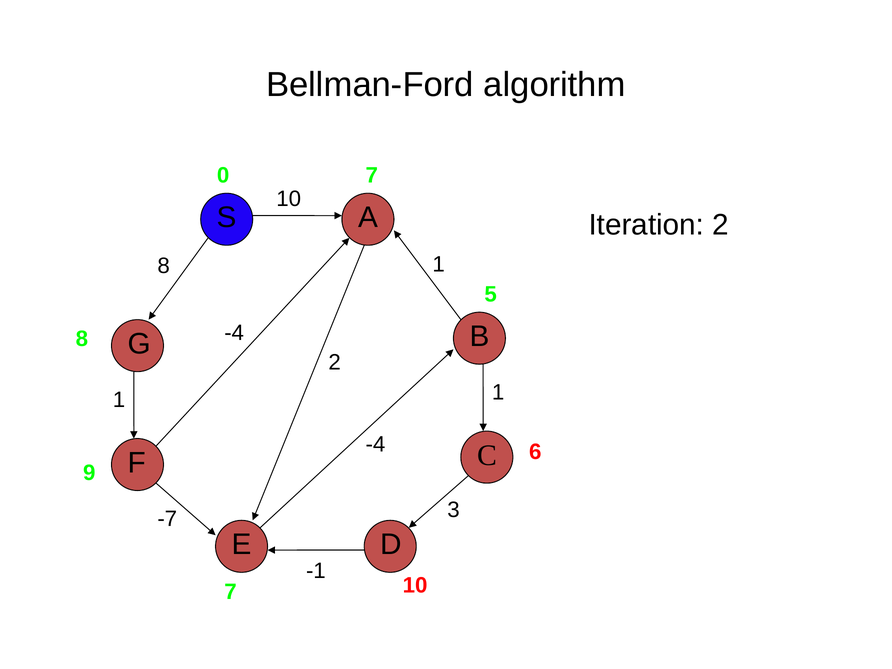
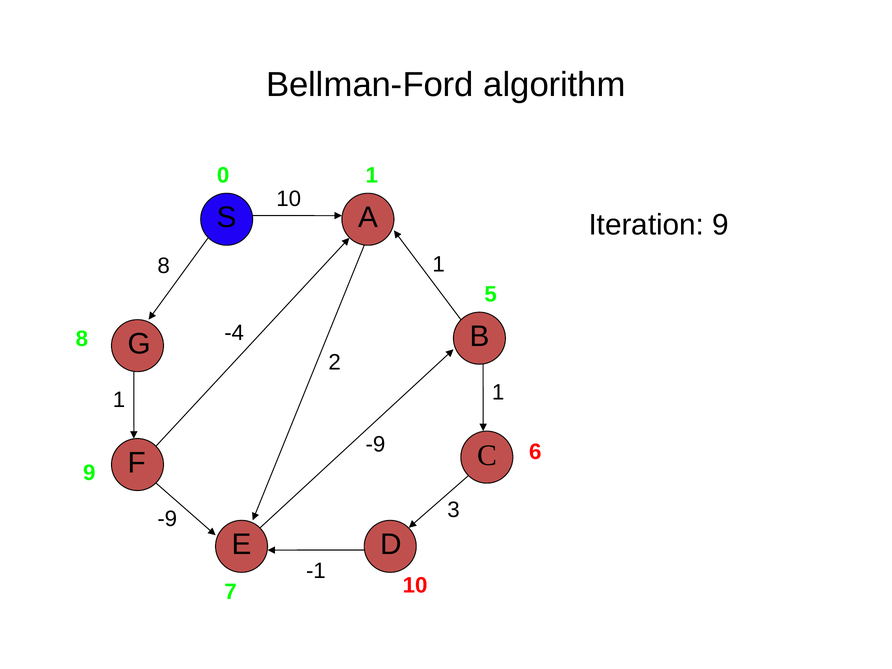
0 7: 7 -> 1 (372, 175)
Iteration 2: 2 -> 9 (721, 225)
-4: -4 -> -9 (375, 444)
-7: -7 -> -9 (167, 519)
